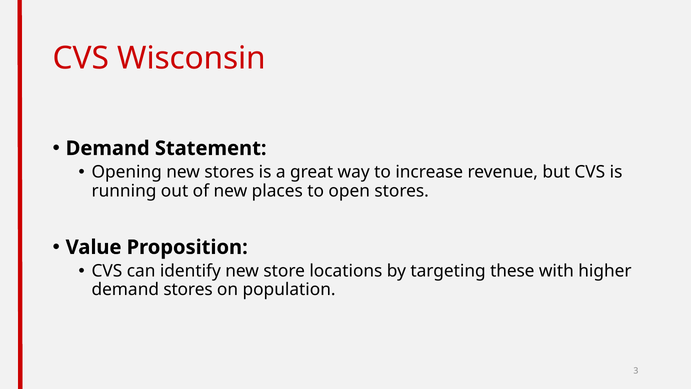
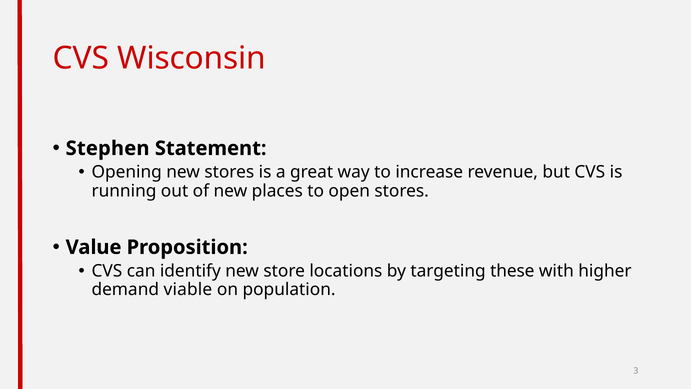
Demand: Demand -> Stephen (108, 148)
demand stores: stores -> viable (188, 290)
